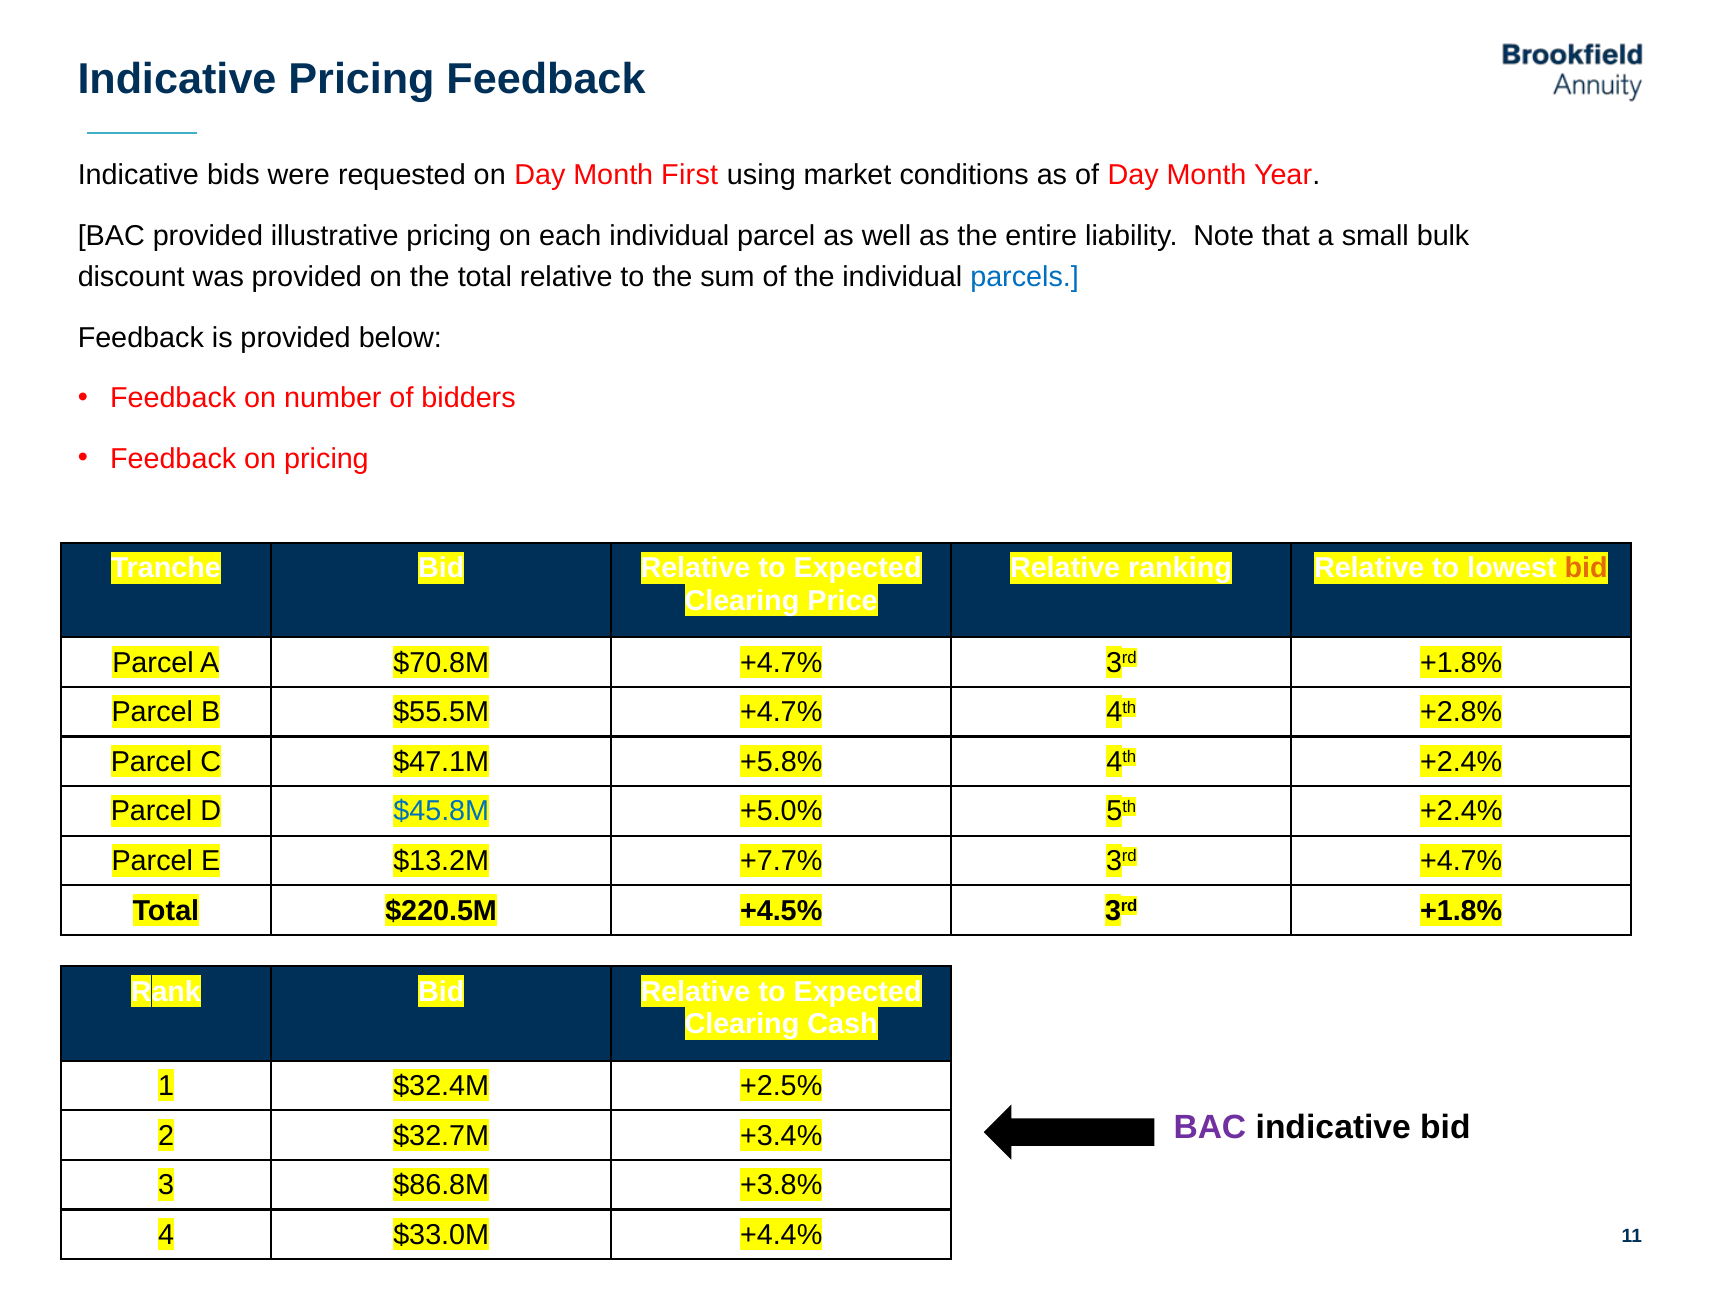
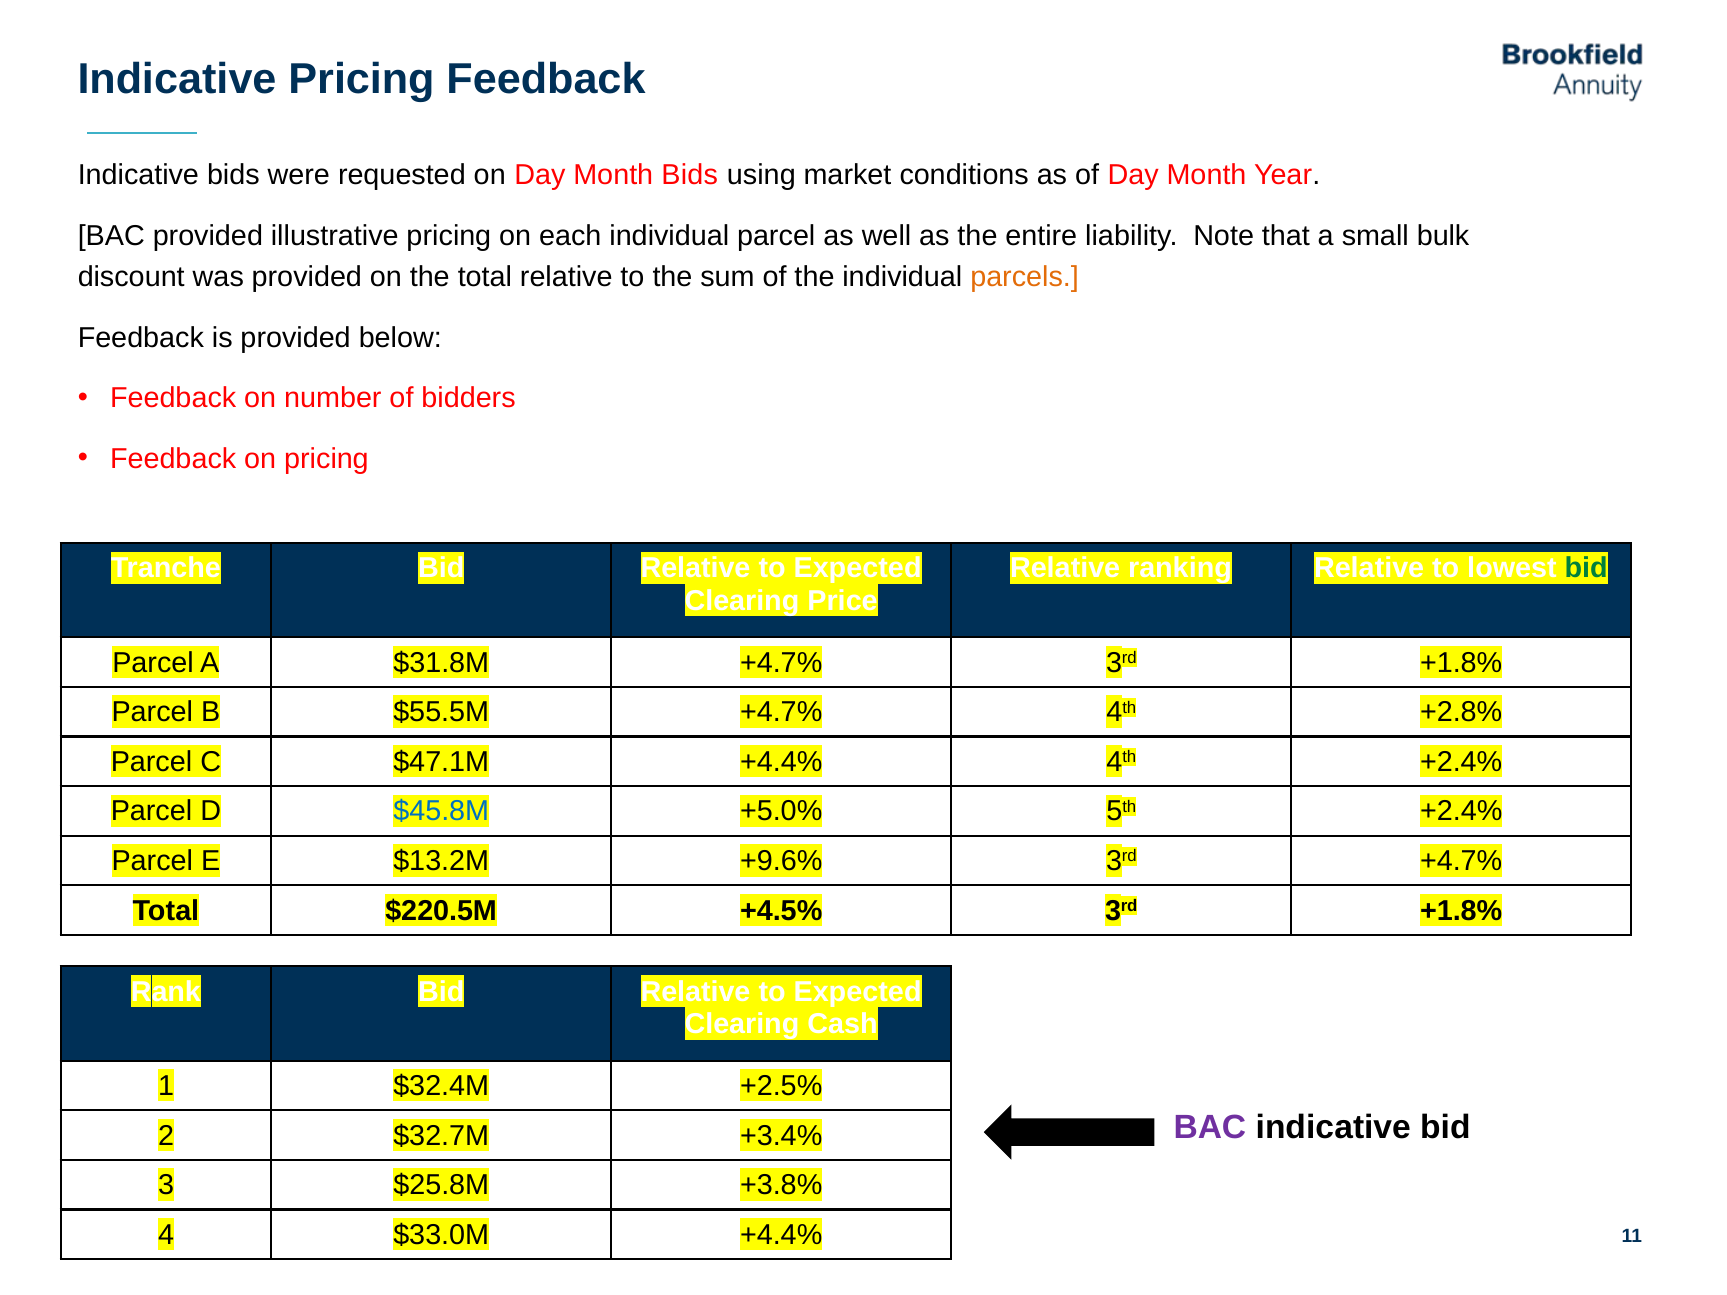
Month First: First -> Bids (690, 175)
parcels colour: blue -> orange (1025, 277)
bid colour: orange -> green (1586, 569)
$70.8M: $70.8M -> $31.8M (441, 663)
$47.1M +5.8%: +5.8% -> +4.4% (781, 762)
+7.7%: +7.7% -> +9.6% (781, 861)
$86.8M: $86.8M -> $25.8M (441, 1185)
